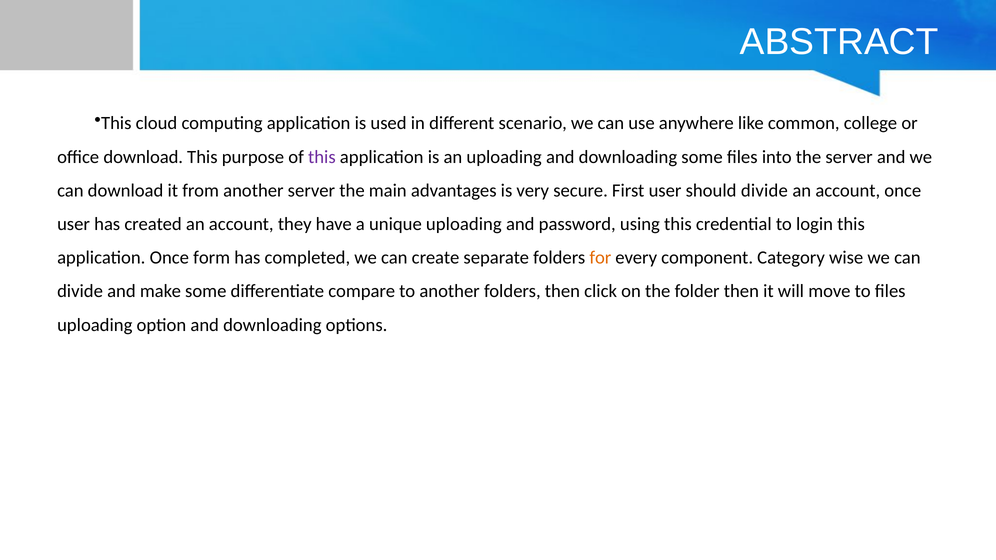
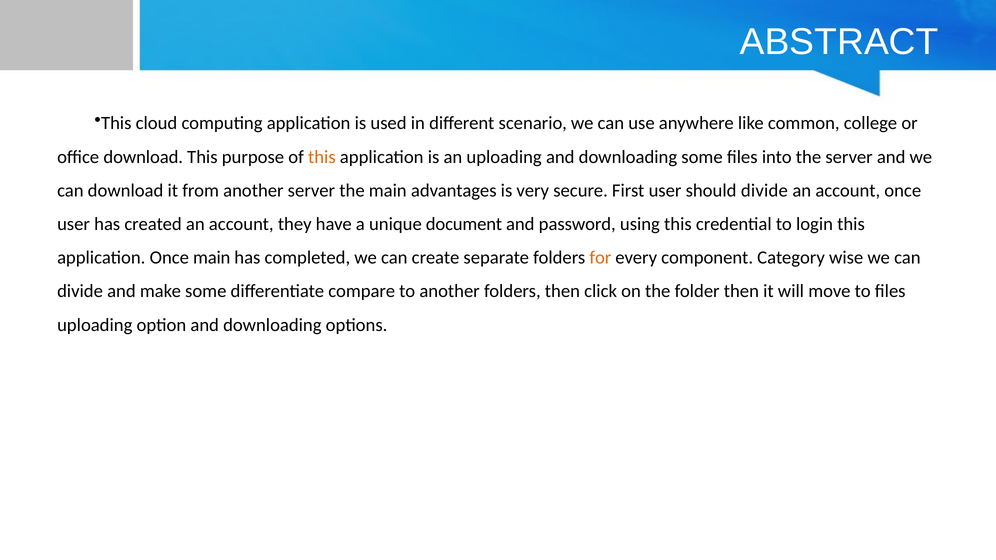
this colour: purple -> orange (322, 157)
unique uploading: uploading -> document (464, 224)
Once form: form -> main (212, 258)
